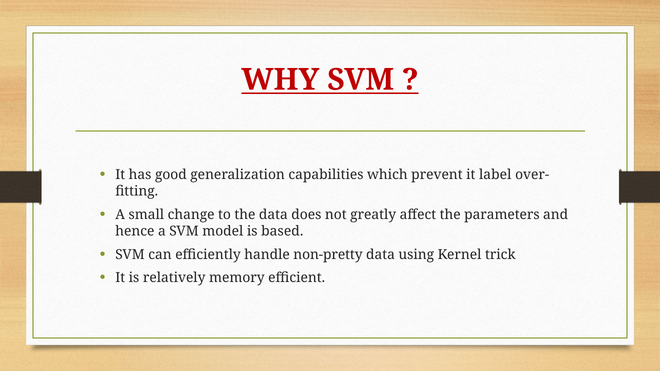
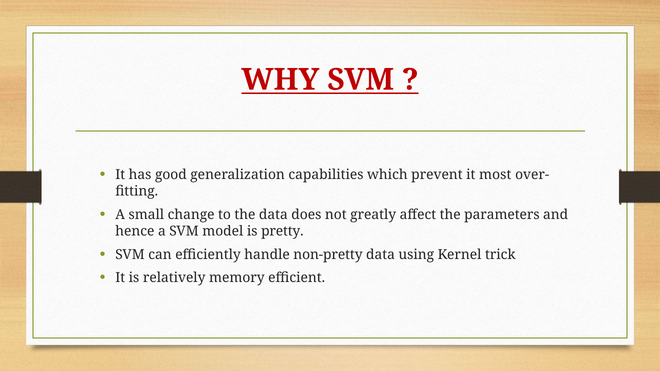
label: label -> most (495, 175)
based: based -> pretty (282, 231)
